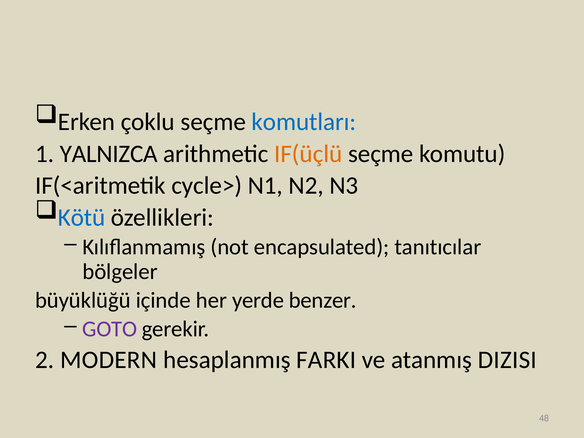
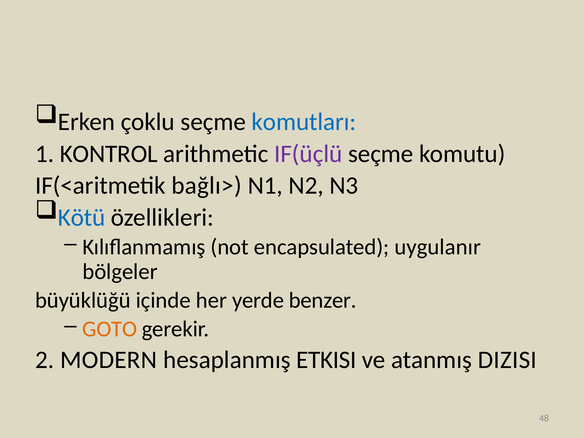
YALNIZCA: YALNIZCA -> KONTROL (109, 154)
IF(üçlü colour: orange -> purple (308, 154)
cycle>: cycle> -> bağlı> (207, 186)
tanıtıcılar: tanıtıcılar -> uygulanır (438, 247)
GOTO colour: purple -> orange (110, 329)
FARKI: FARKI -> ETKISI (326, 360)
